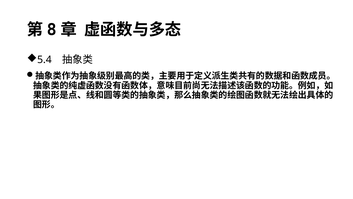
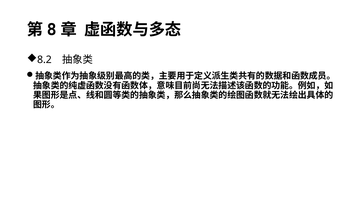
5.4: 5.4 -> 8.2 (44, 60)
